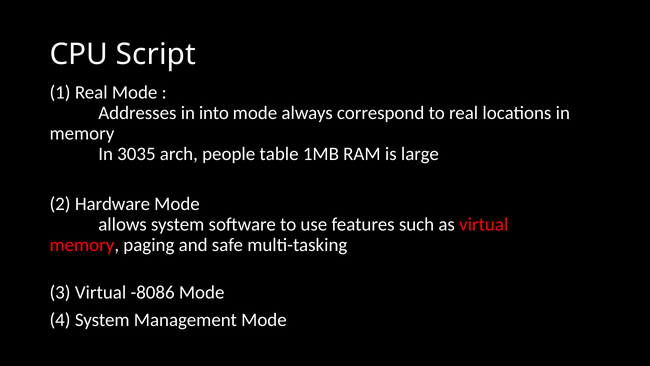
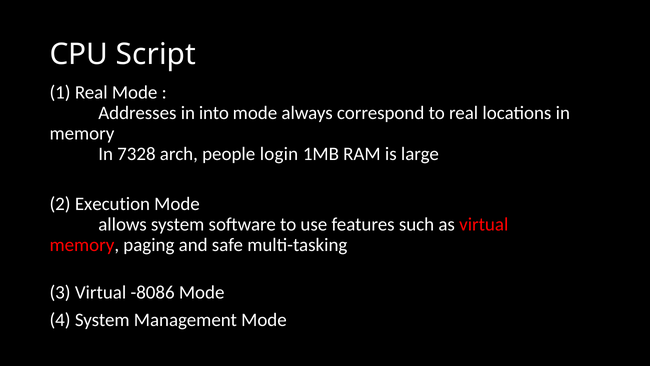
3035: 3035 -> 7328 (136, 154)
table: table -> login (279, 154)
Hardware: Hardware -> Execution (112, 204)
